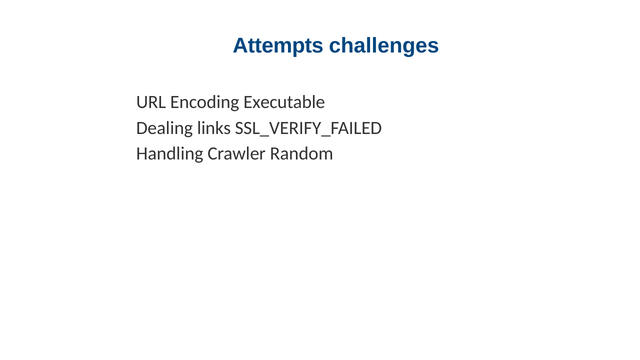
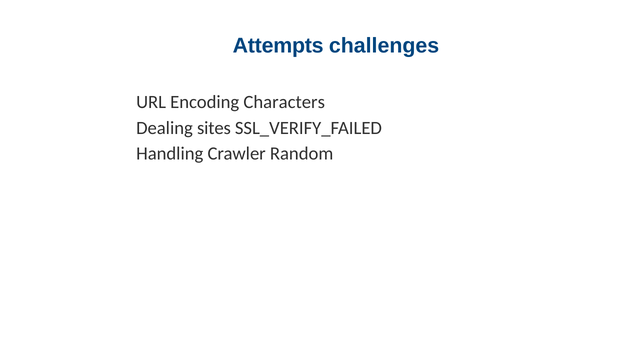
Executable: Executable -> Characters (284, 102)
links: links -> sites (214, 128)
